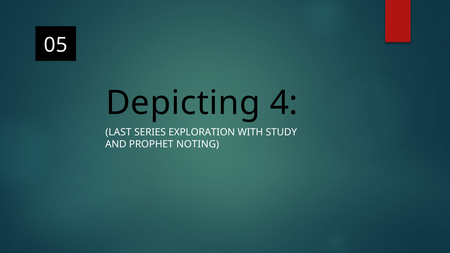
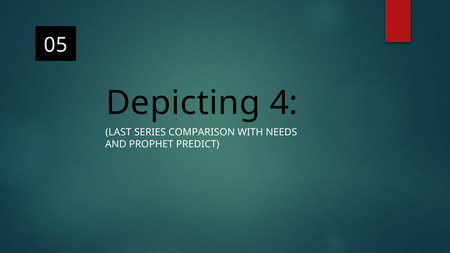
EXPLORATION: EXPLORATION -> COMPARISON (202, 132)
STUDY: STUDY -> NEEDS (281, 132)
NOTING: NOTING -> PREDICT (198, 144)
